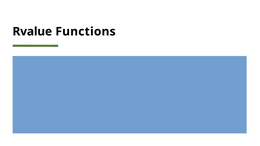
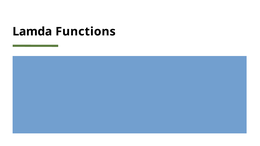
Rvalue: Rvalue -> Lamda (32, 32)
